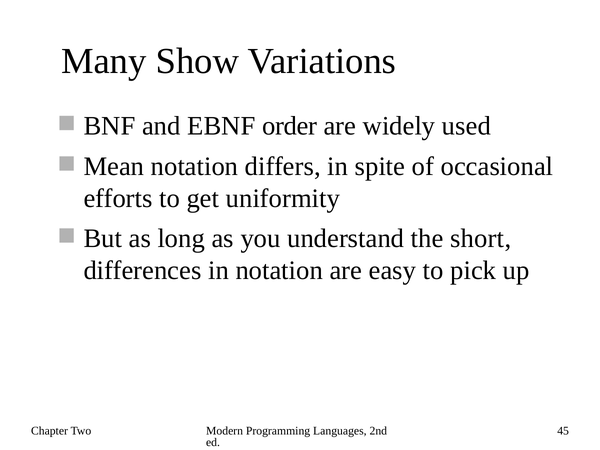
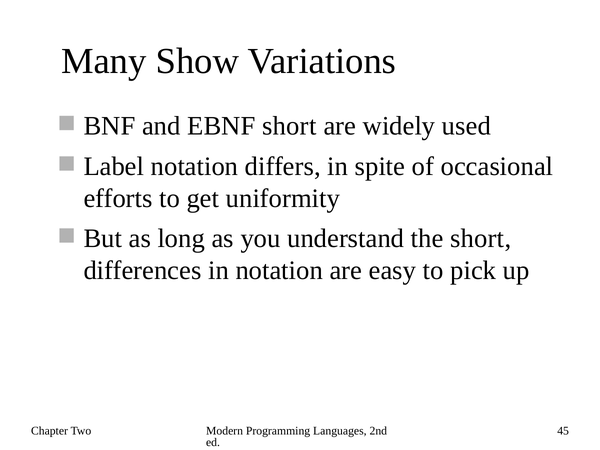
EBNF order: order -> short (289, 126)
Mean: Mean -> Label (114, 166)
